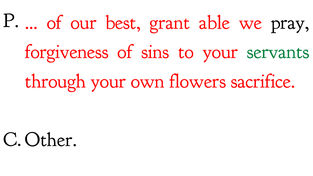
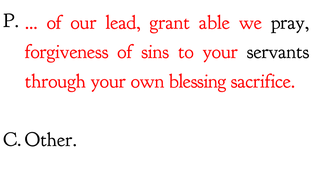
best: best -> lead (123, 22)
servants colour: green -> black (278, 52)
flowers: flowers -> blessing (198, 81)
